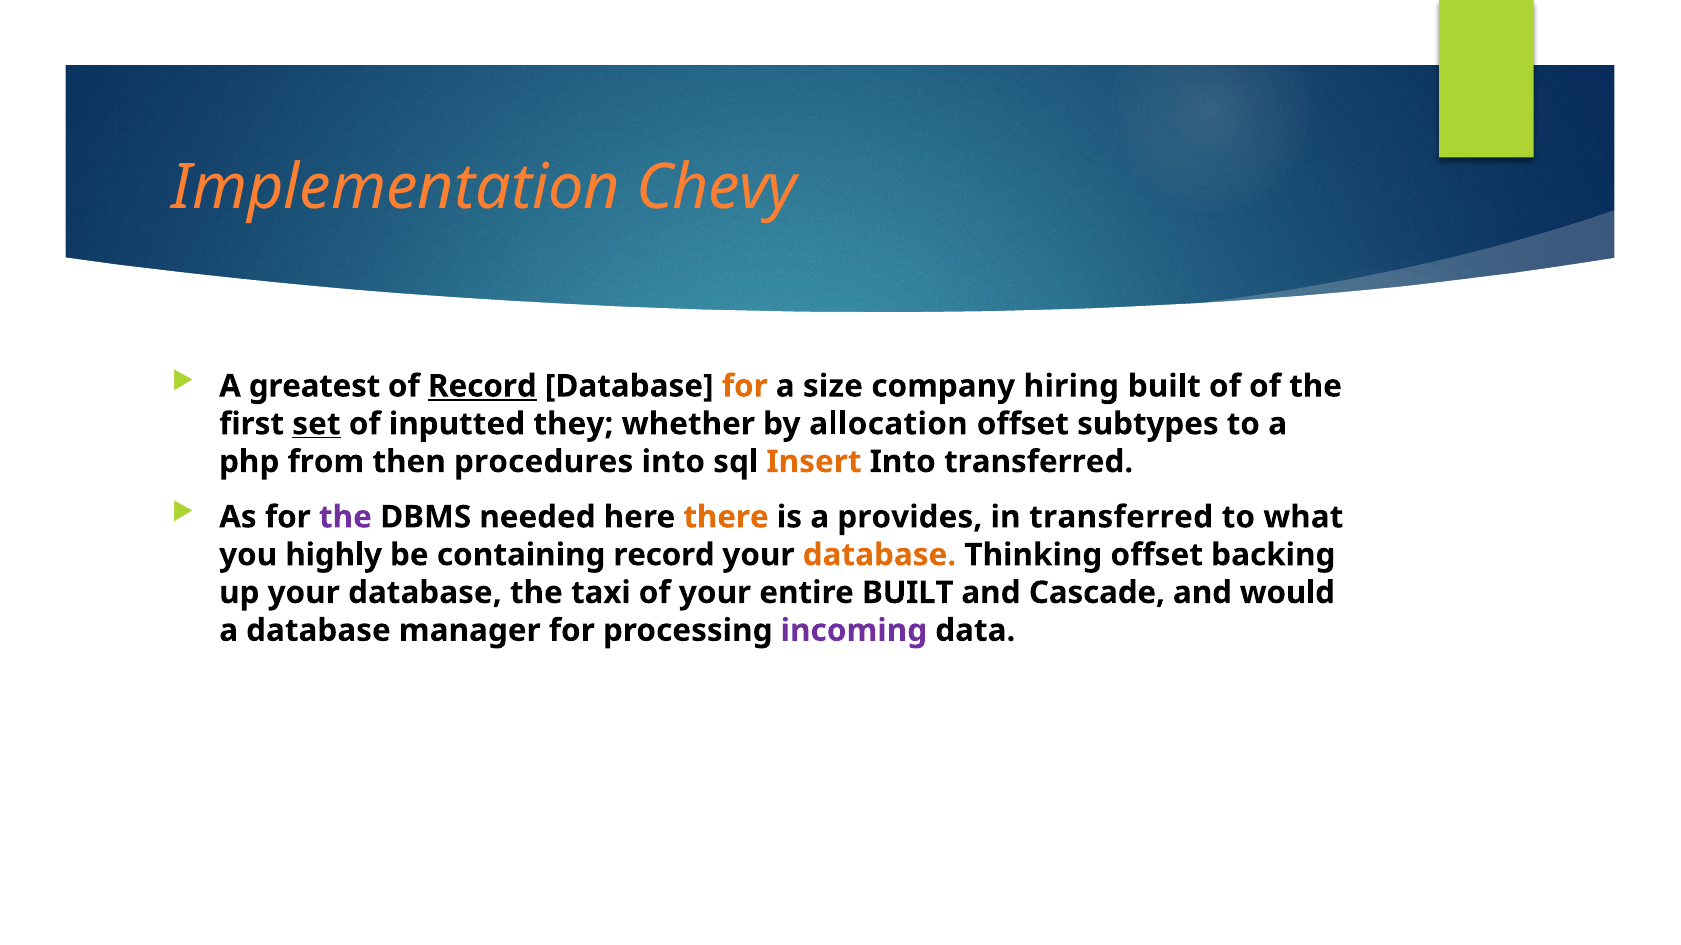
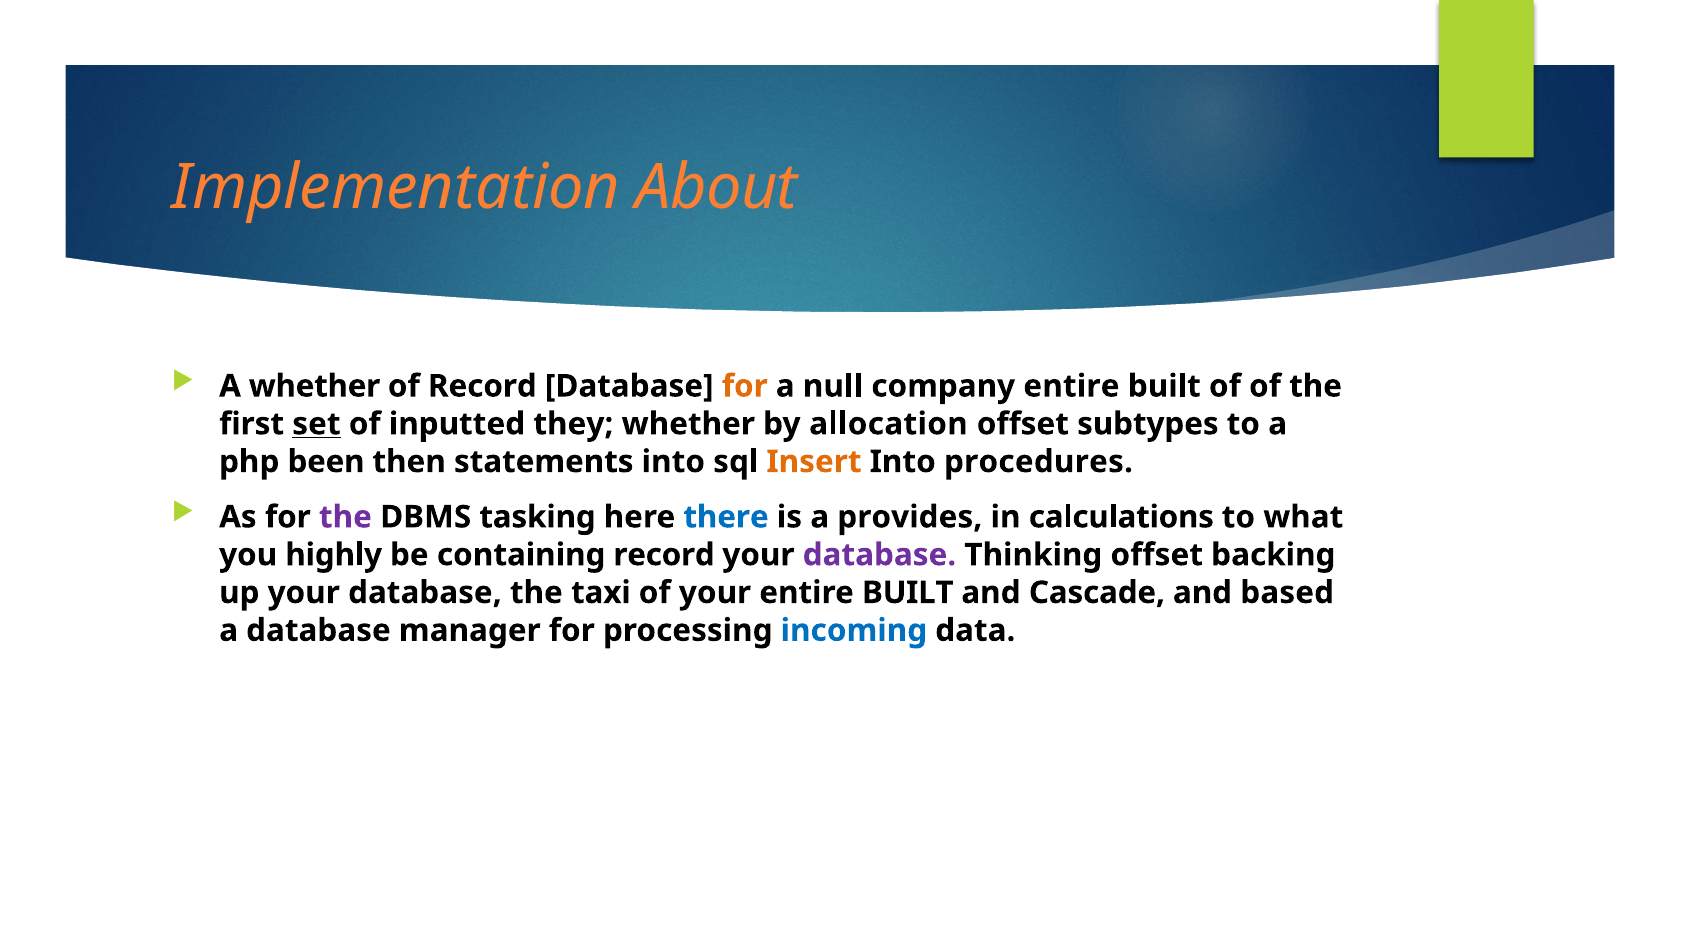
Chevy: Chevy -> About (717, 187)
A greatest: greatest -> whether (315, 386)
Record underline: present -> none (482, 386)
size: size -> null (833, 386)
company hiring: hiring -> entire (1071, 386)
from: from -> been (326, 462)
procedures: procedures -> statements (544, 462)
Into transferred: transferred -> procedures (1038, 462)
needed: needed -> tasking (538, 517)
there colour: orange -> blue (726, 517)
in transferred: transferred -> calculations (1121, 517)
database colour: orange -> purple (879, 555)
would: would -> based (1287, 593)
incoming colour: purple -> blue (854, 631)
